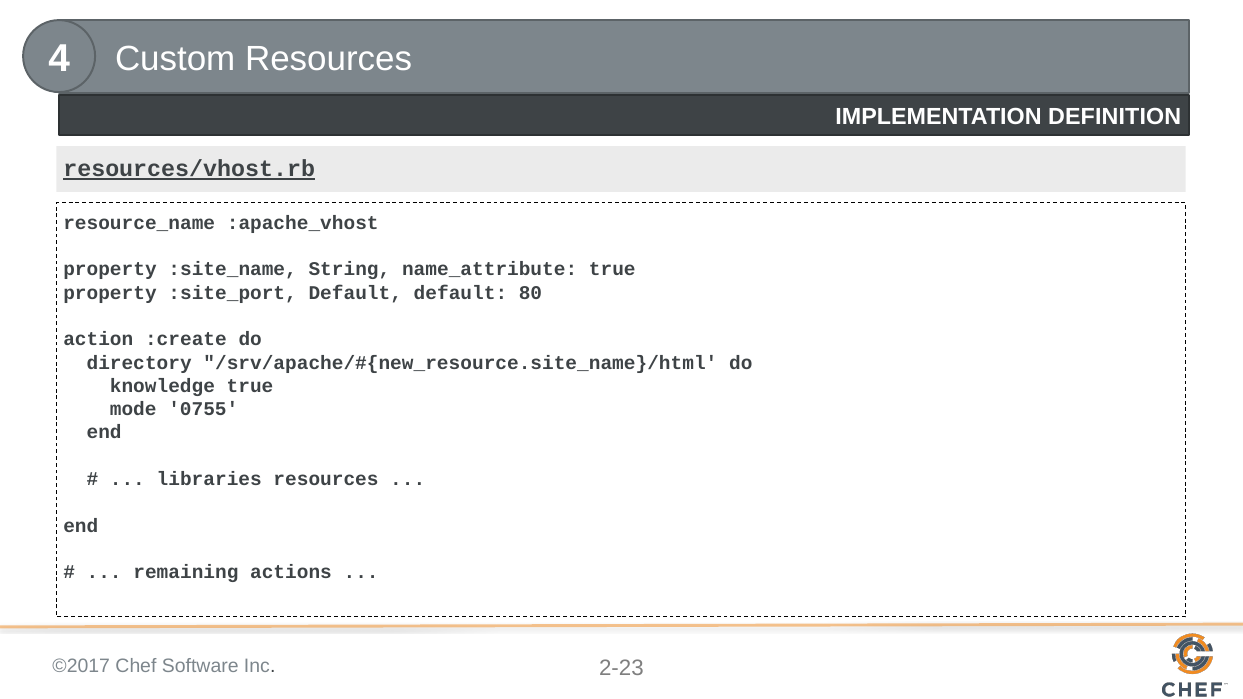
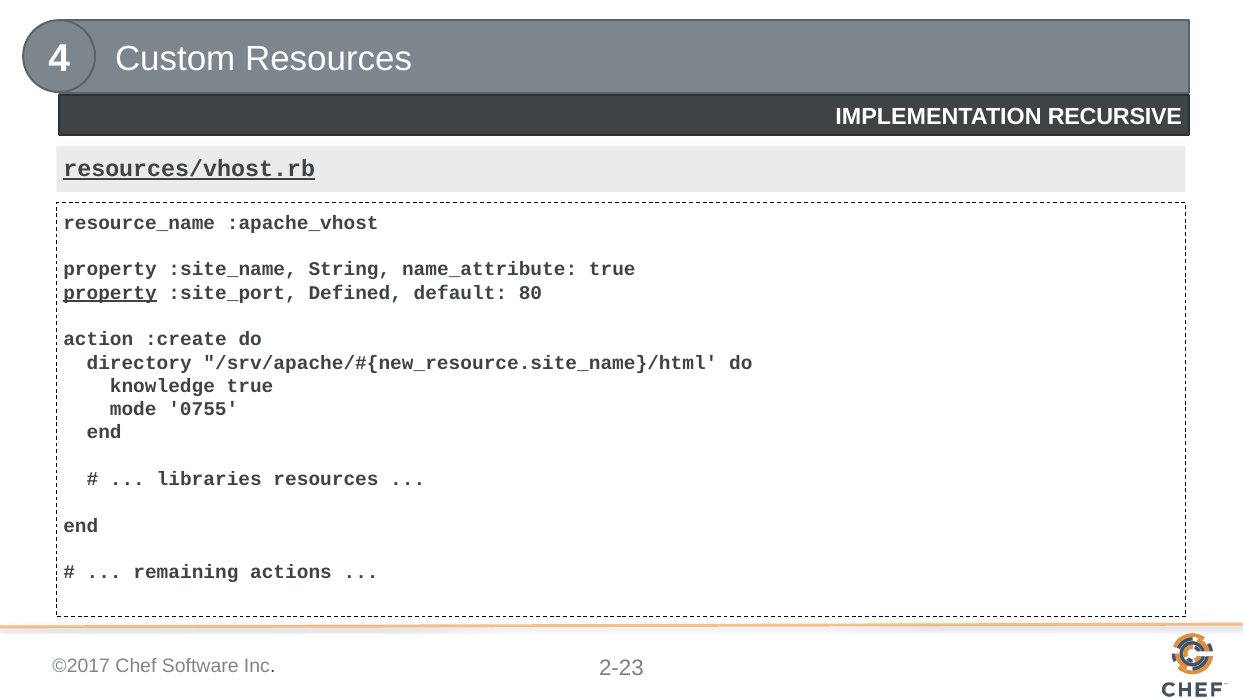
DEFINITION: DEFINITION -> RECURSIVE (1115, 117)
property underline: none -> present (110, 293)
:site_port Default: Default -> Defined (355, 293)
